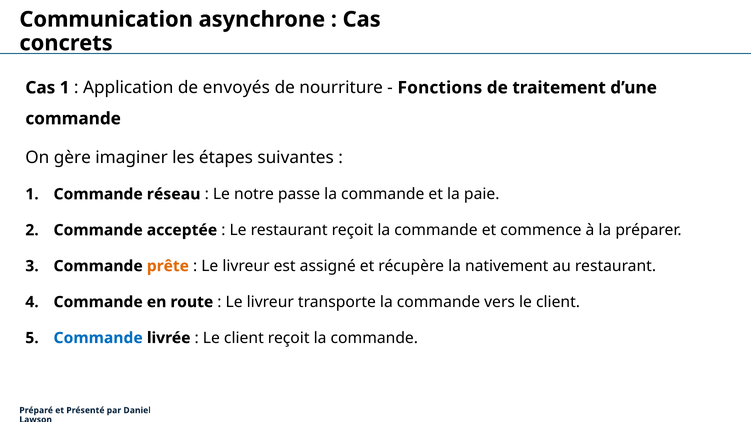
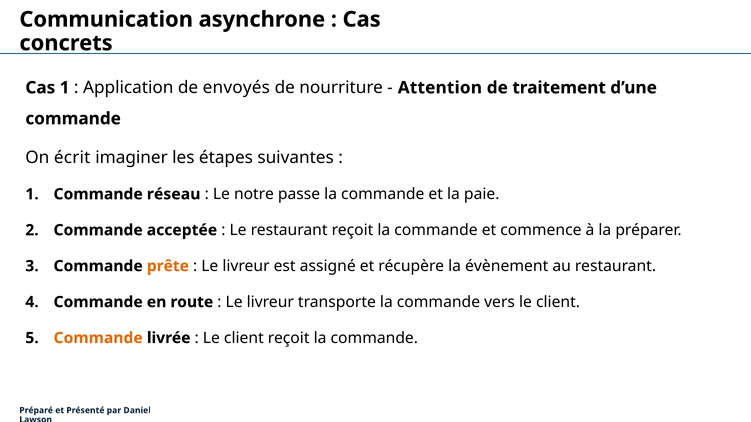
Fonctions: Fonctions -> Attention (440, 88)
gère: gère -> écrit (72, 158)
nativement: nativement -> évènement (507, 266)
Commande colour: blue -> orange (98, 338)
